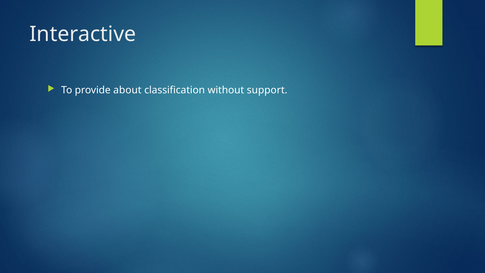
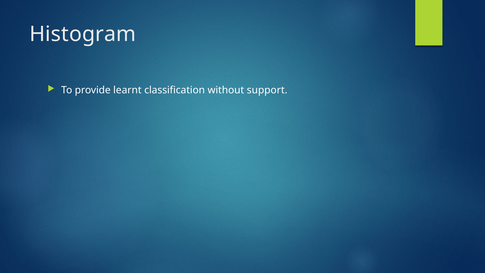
Interactive: Interactive -> Histogram (83, 34)
about: about -> learnt (127, 90)
